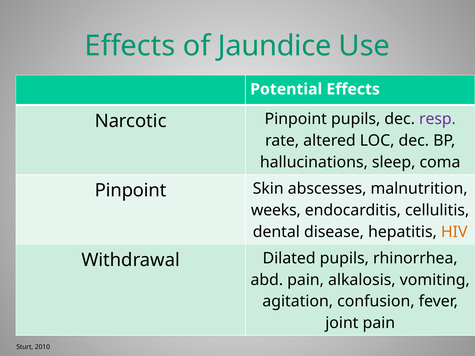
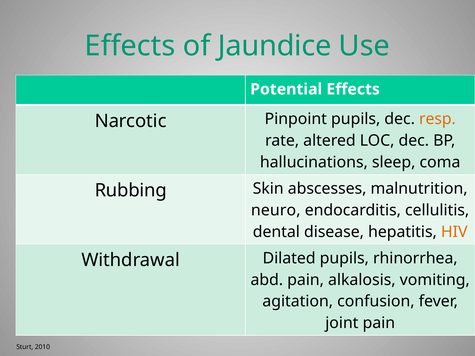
resp colour: purple -> orange (437, 119)
Pinpoint: Pinpoint -> Rubbing (131, 191)
weeks: weeks -> neuro (276, 210)
